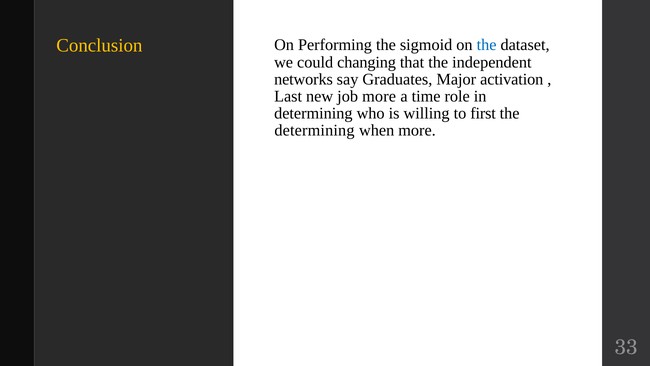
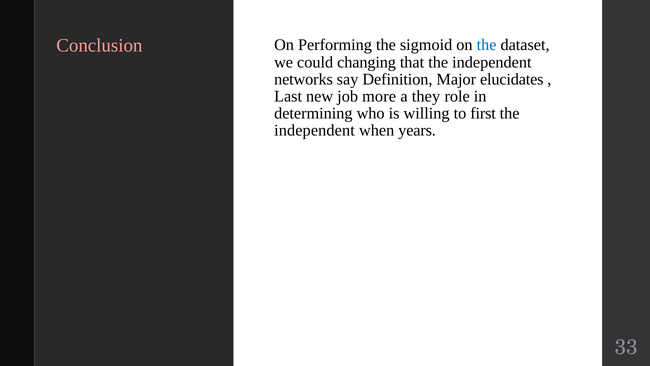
Conclusion colour: yellow -> pink (99, 46)
Graduates: Graduates -> Definition (397, 79)
activation: activation -> elucidates (512, 79)
time: time -> they (426, 96)
determining: determining -> independent (314, 130)
when more: more -> years (417, 130)
